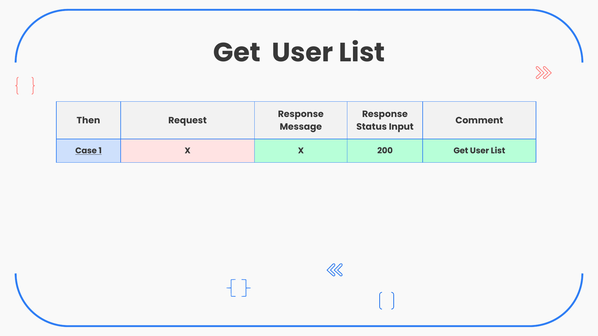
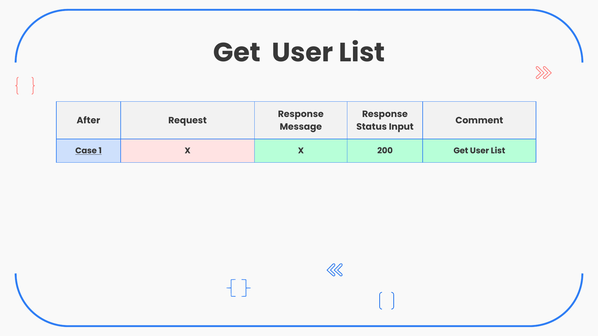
Then: Then -> After (88, 121)
